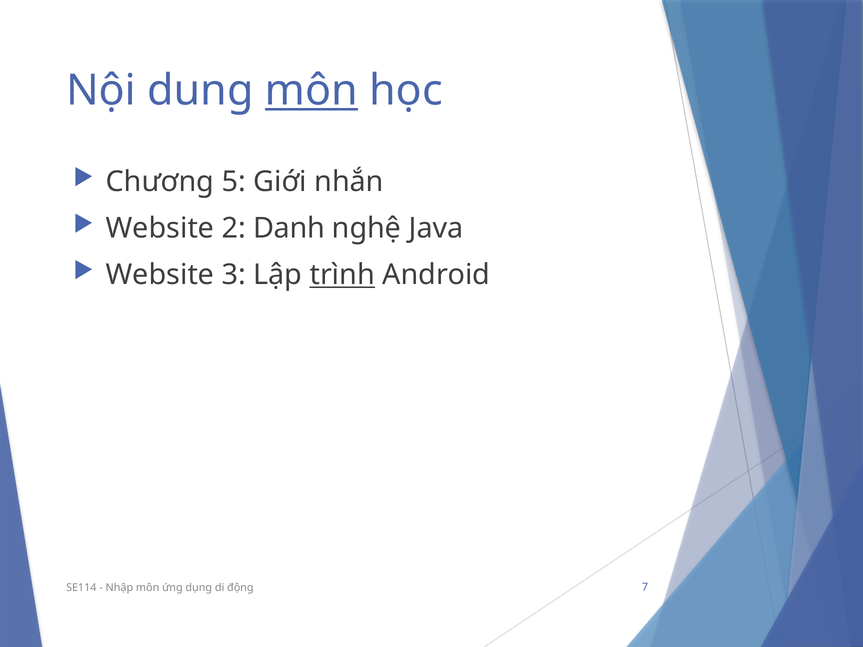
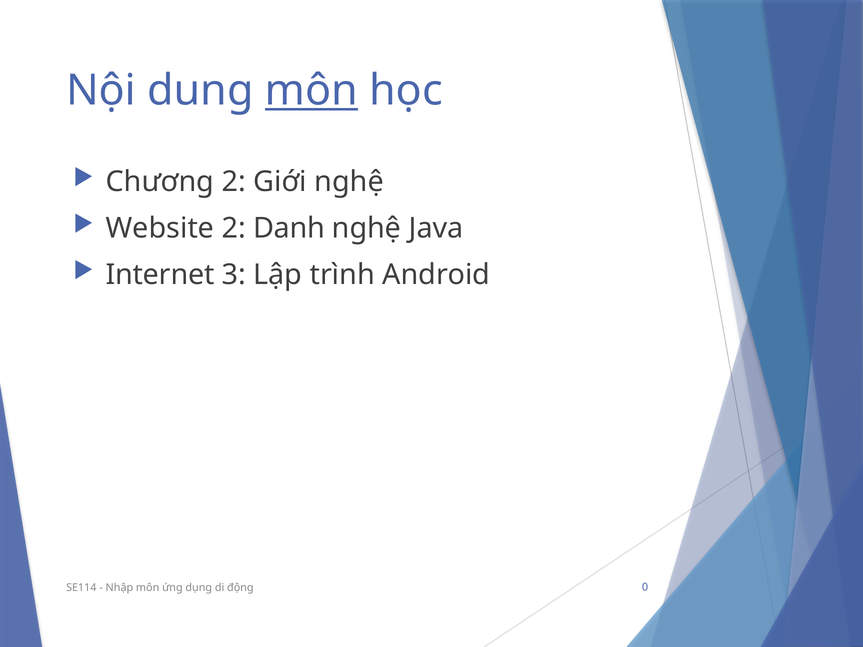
Chương 5: 5 -> 2 (234, 182)
Giới nhắn: nhắn -> nghệ (349, 182)
Website: Website -> Internet (160, 275)
trình underline: present -> none (342, 275)
7: 7 -> 0 (645, 587)
